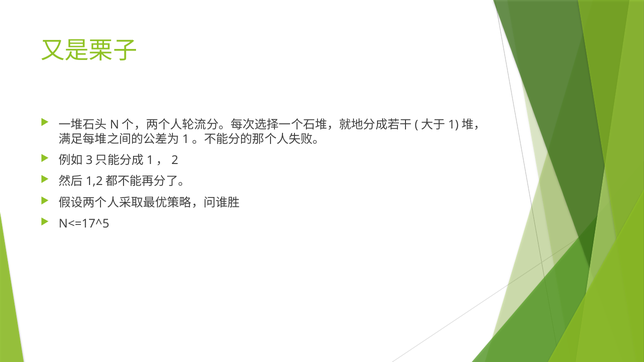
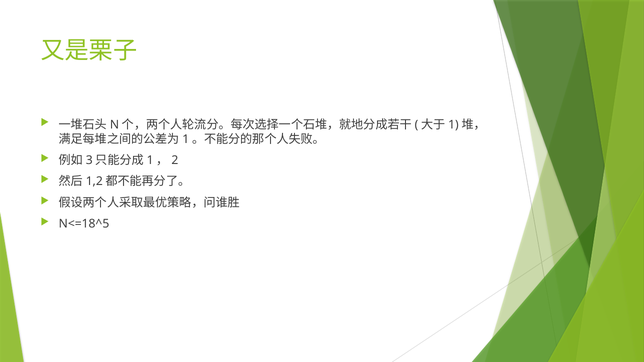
N<=17^5: N<=17^5 -> N<=18^5 (84, 224)
